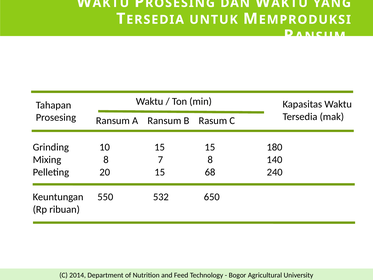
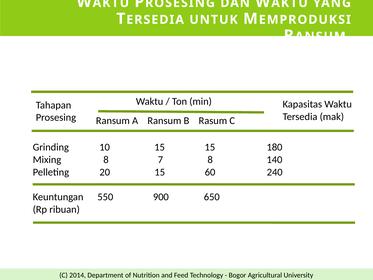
68: 68 -> 60 (210, 172)
532: 532 -> 900 (161, 197)
